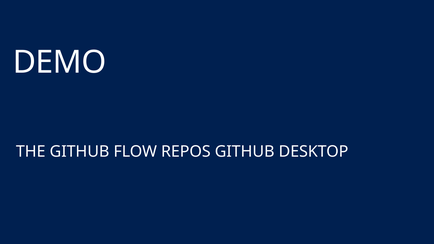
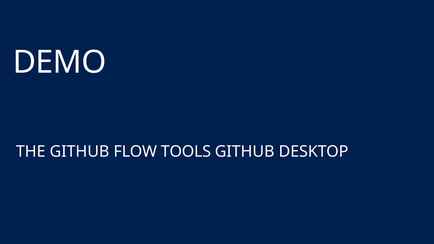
REPOS: REPOS -> TOOLS (186, 152)
